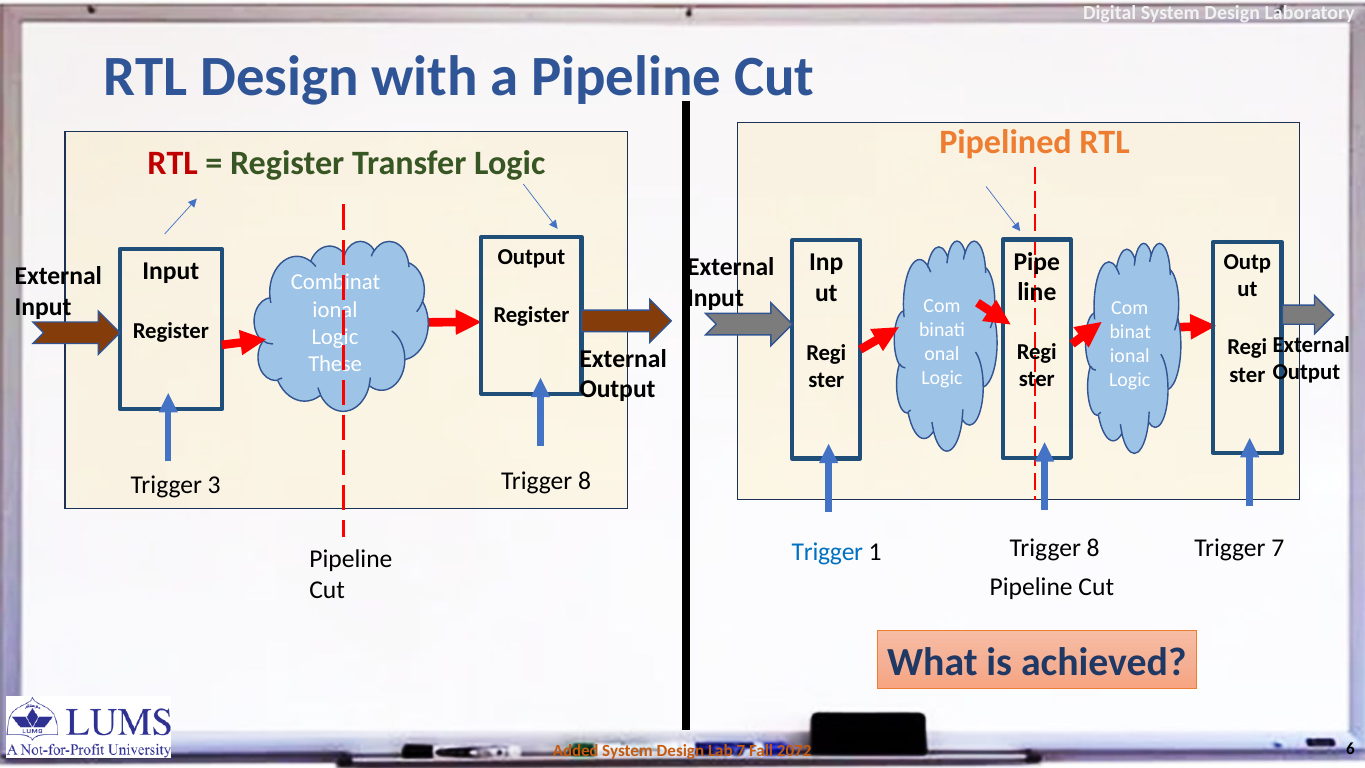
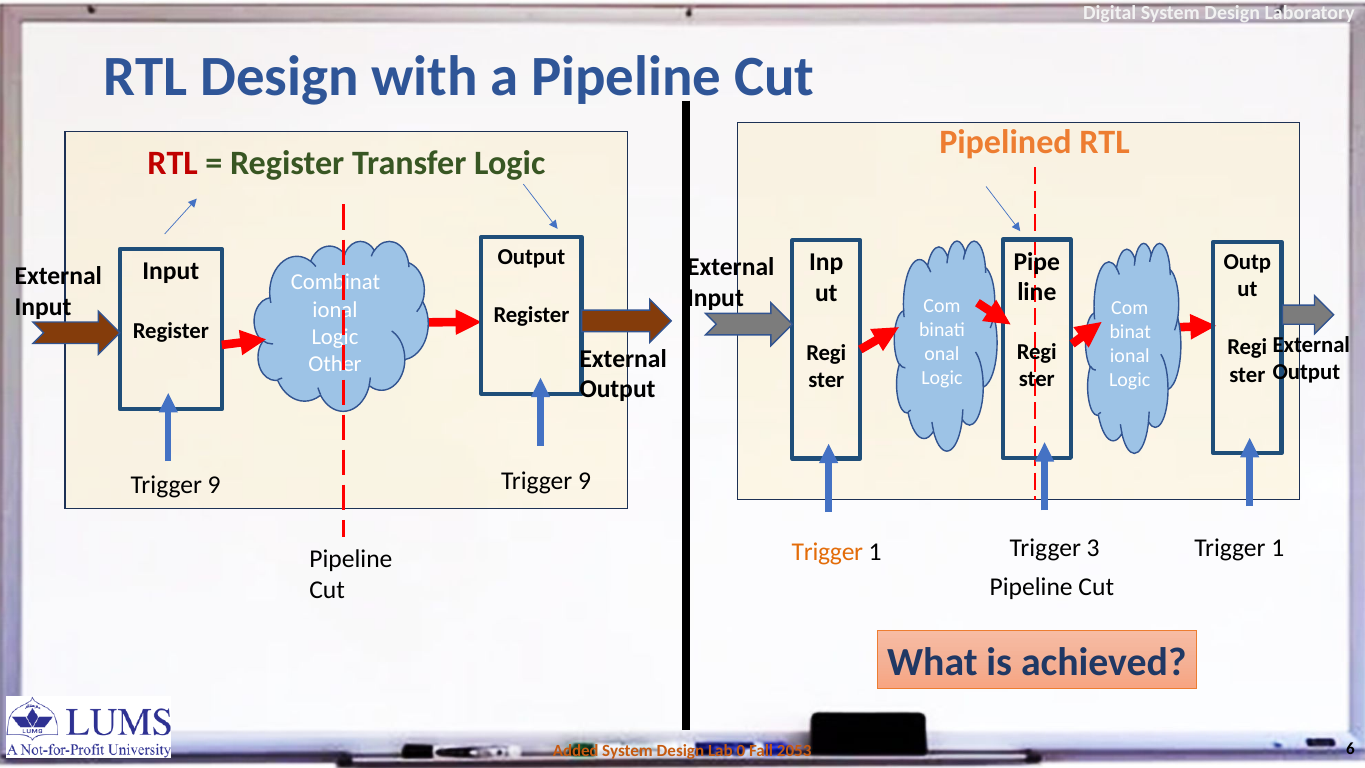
These: These -> Other (335, 364)
3: 3 -> 9 (214, 485)
8: 8 -> 9 (585, 481)
8: 8 -> 3 (1093, 548)
Trigger colour: blue -> orange (827, 552)
1 Trigger 7: 7 -> 1 (1278, 548)
Lab 7: 7 -> 0 (741, 751)
2072: 2072 -> 2053 (794, 751)
